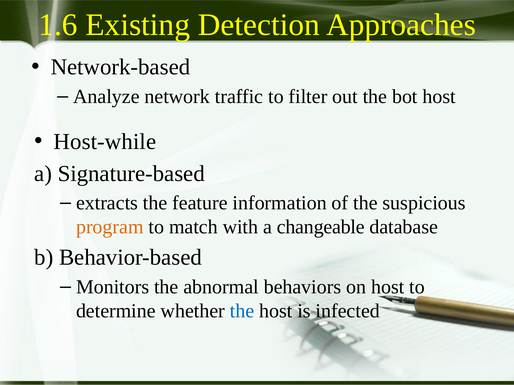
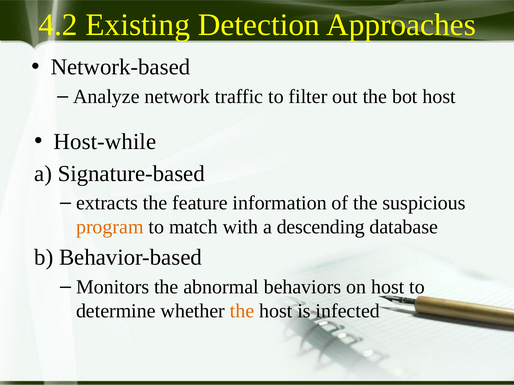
1.6: 1.6 -> 4.2 (58, 25)
changeable: changeable -> descending (321, 227)
the colour: blue -> orange (242, 311)
